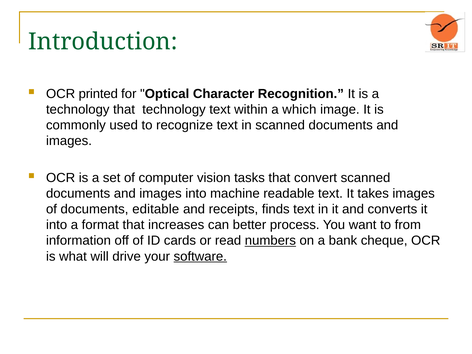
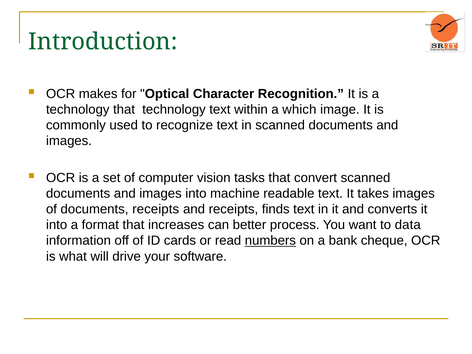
printed: printed -> makes (98, 94)
documents editable: editable -> receipts (156, 209)
from: from -> data (408, 225)
software underline: present -> none (200, 256)
